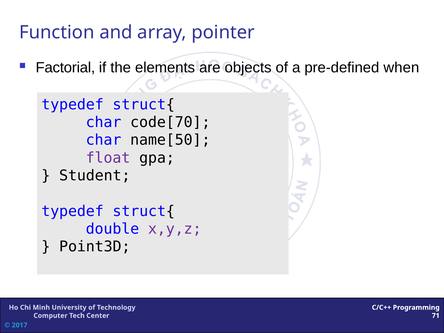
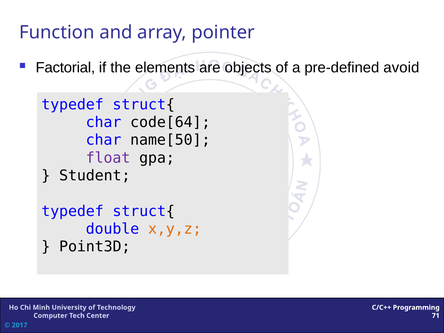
when: when -> avoid (401, 68)
code[70: code[70 -> code[64 (170, 122)
x,y,z colour: purple -> orange (175, 229)
